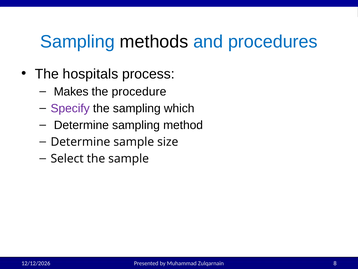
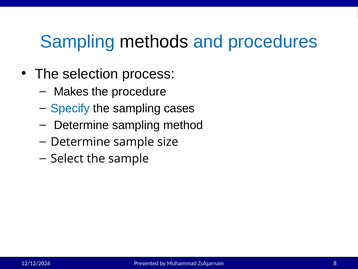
hospitals: hospitals -> selection (90, 74)
Specify colour: purple -> blue (70, 108)
which: which -> cases (179, 108)
